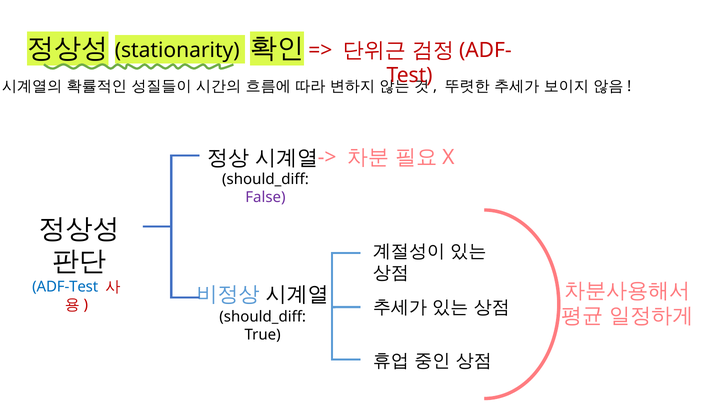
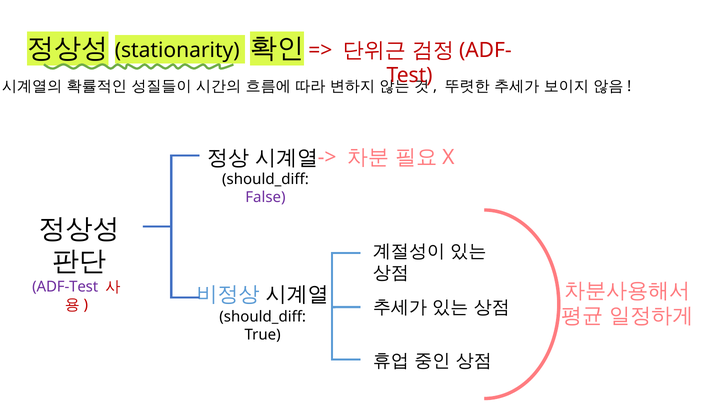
ADF-Test colour: blue -> purple (65, 286)
